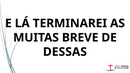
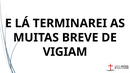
DESSAS: DESSAS -> VIGIAM (65, 52)
